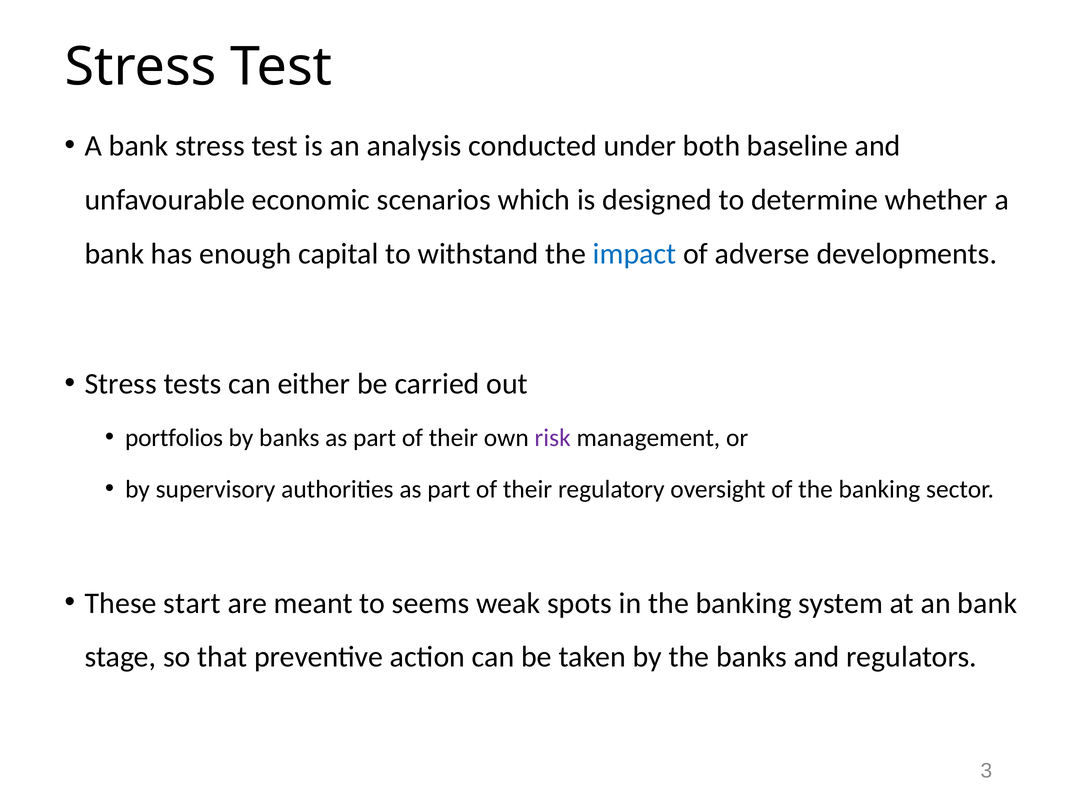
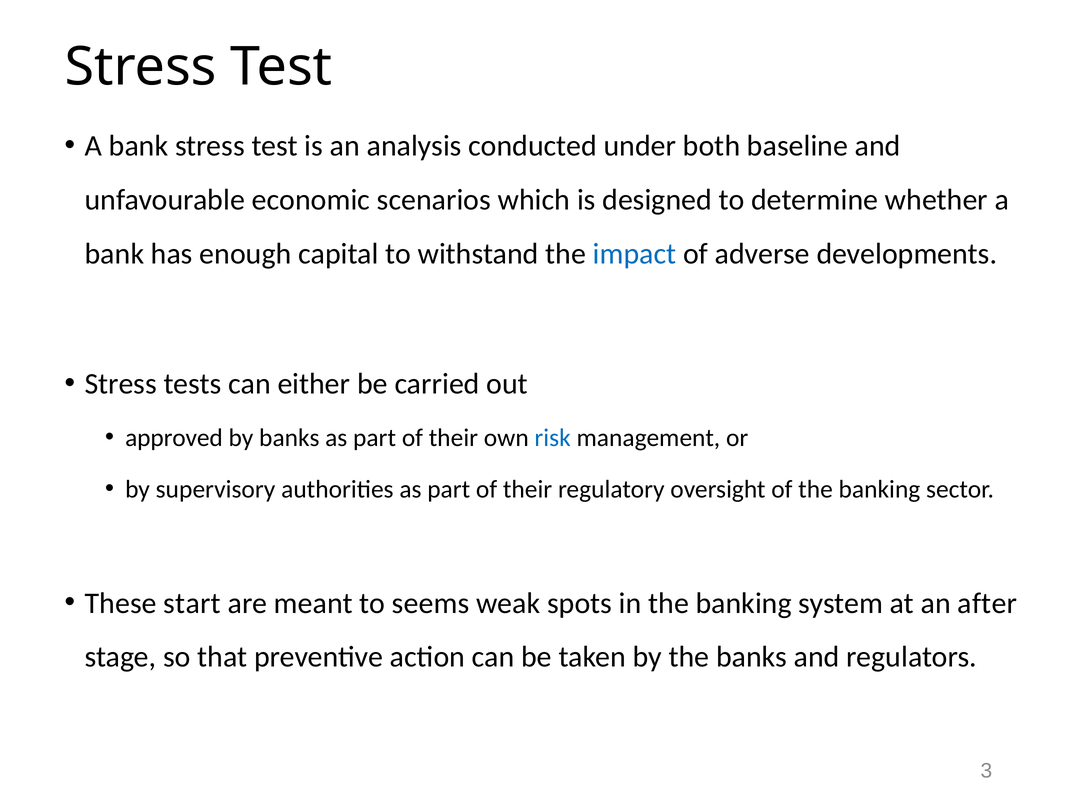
portfolios: portfolios -> approved (174, 438)
risk colour: purple -> blue (553, 438)
an bank: bank -> after (987, 604)
